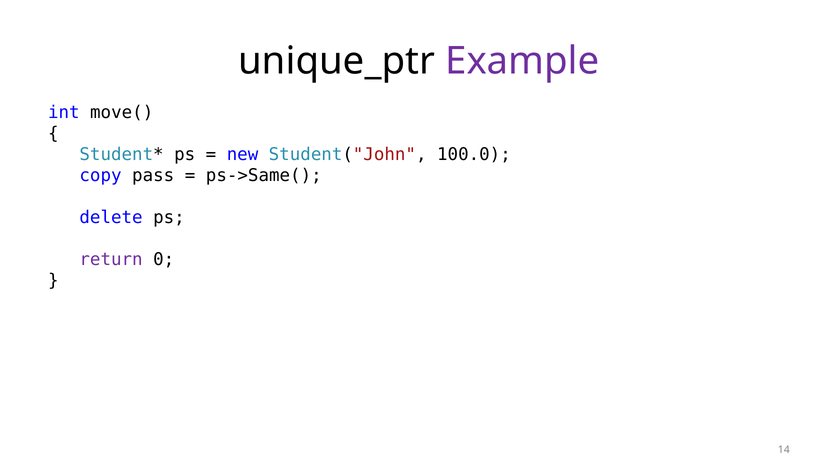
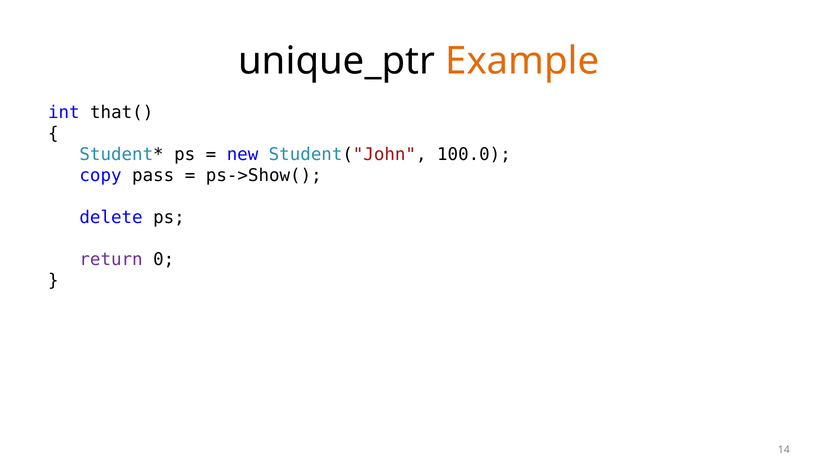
Example colour: purple -> orange (522, 61)
move(: move( -> that( (122, 112)
ps->Same(: ps->Same( -> ps->Show( (264, 175)
